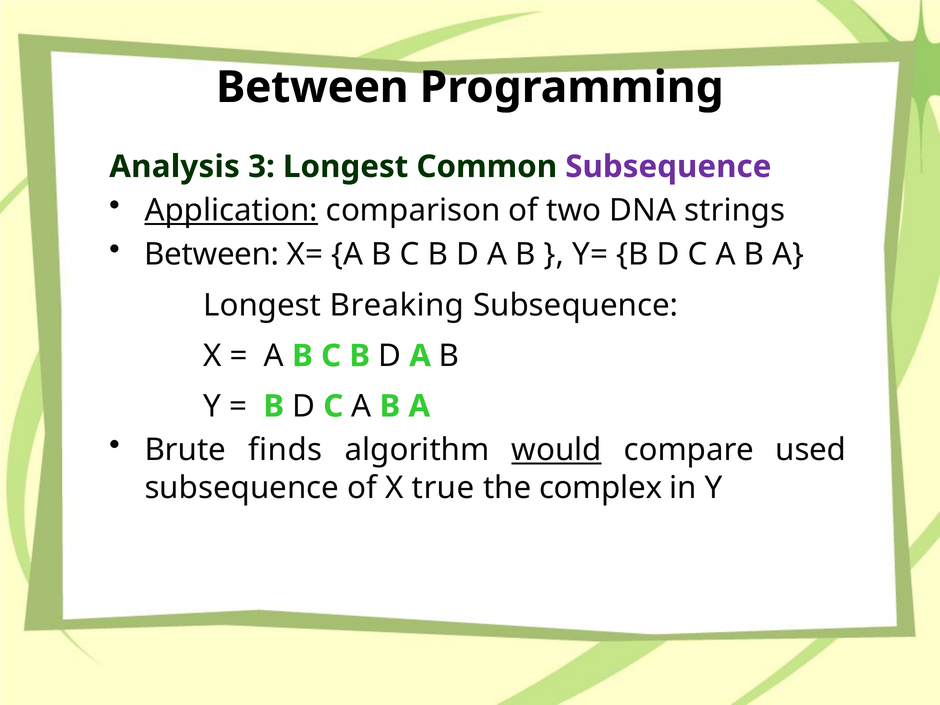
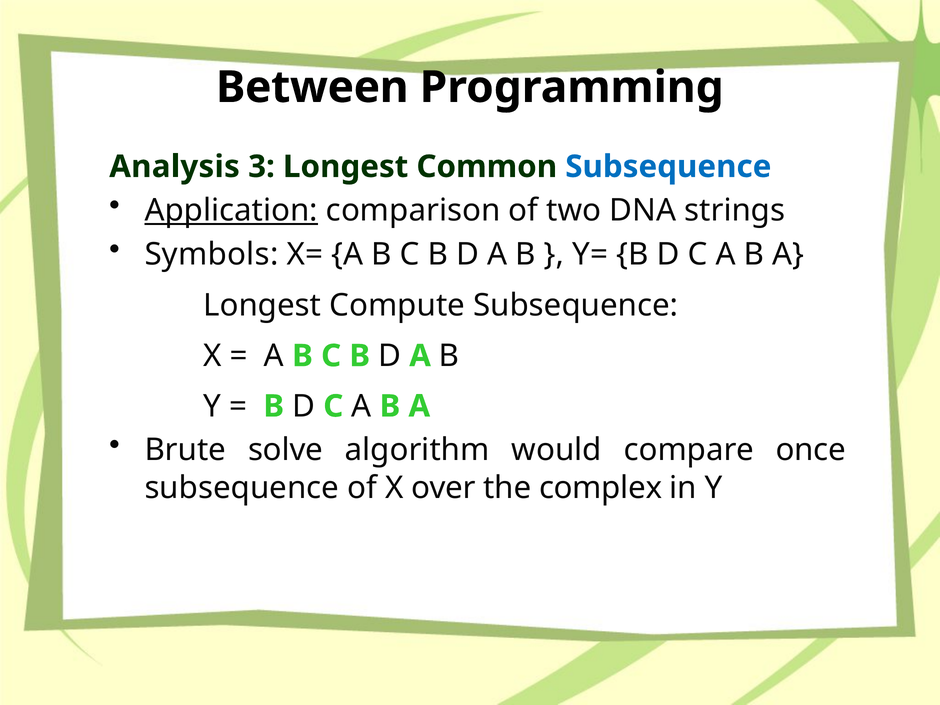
Subsequence colour: purple -> blue (668, 167)
Between: Between -> Symbols (211, 255)
Breaking: Breaking -> Compute (397, 305)
finds: finds -> solve (285, 450)
would underline: present -> none (557, 450)
used: used -> once (811, 450)
true: true -> over (443, 488)
